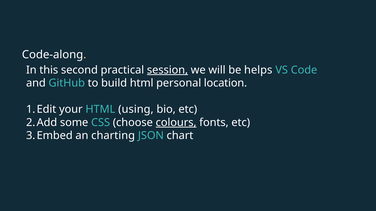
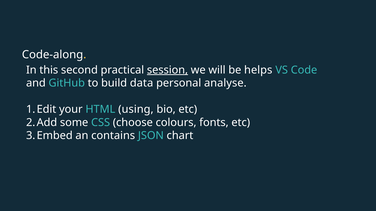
build html: html -> data (142, 83)
location: location -> analyse (225, 83)
colours underline: present -> none (176, 123)
charting: charting -> contains (113, 136)
